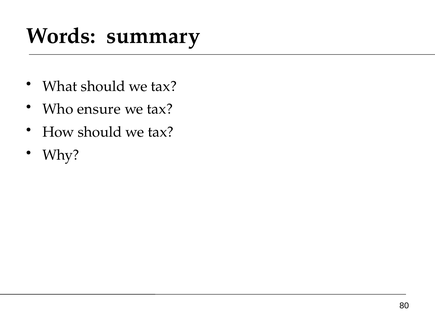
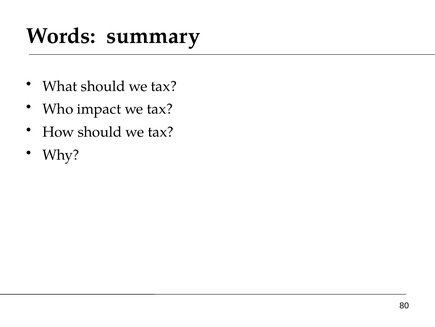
ensure: ensure -> impact (99, 109)
